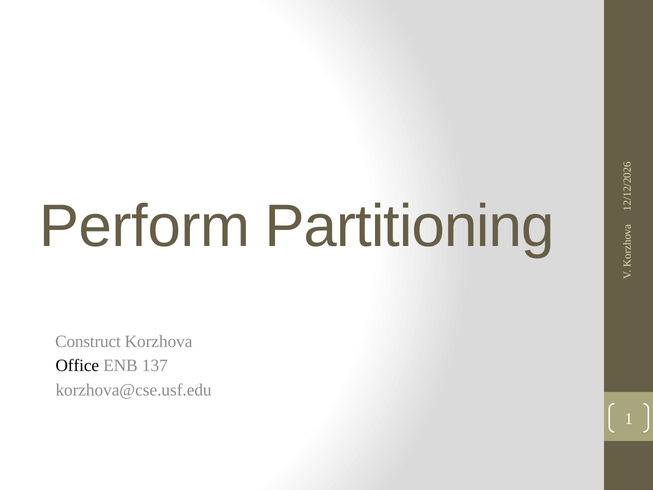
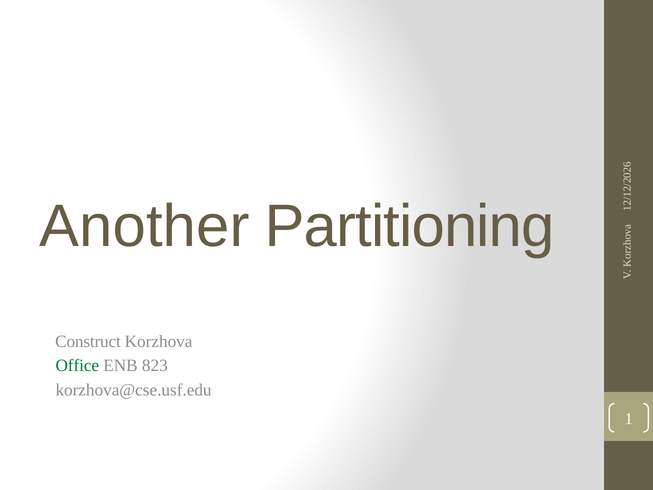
Perform: Perform -> Another (145, 226)
Office colour: black -> green (77, 366)
137: 137 -> 823 (155, 366)
